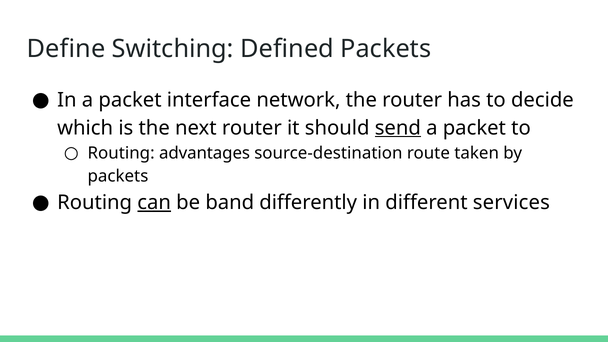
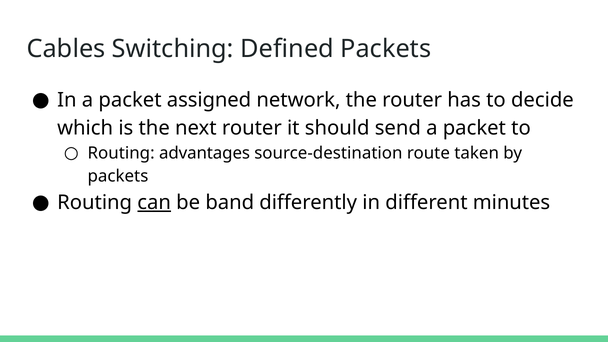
Define: Define -> Cables (66, 49)
interface: interface -> assigned (209, 100)
send underline: present -> none (398, 128)
services: services -> minutes (511, 202)
